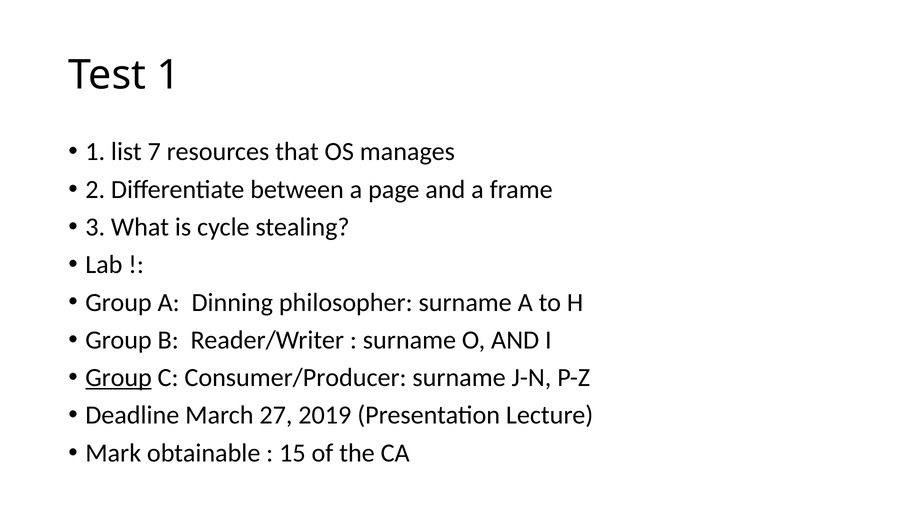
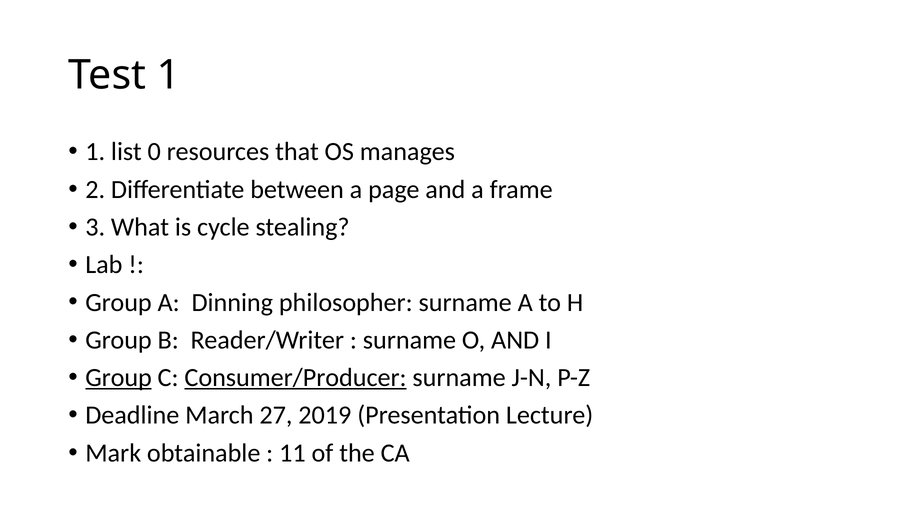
7: 7 -> 0 (154, 152)
Consumer/Producer underline: none -> present (296, 378)
15: 15 -> 11 (292, 453)
